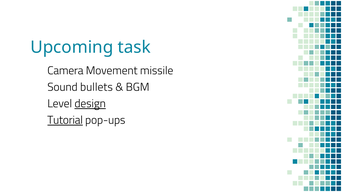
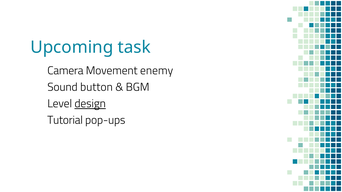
missile: missile -> enemy (157, 71)
bullets: bullets -> button (96, 87)
Tutorial underline: present -> none (65, 120)
